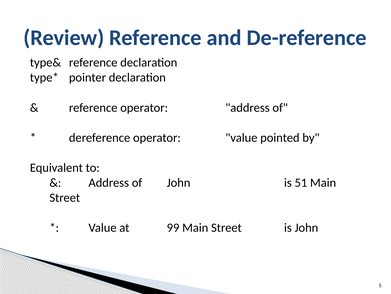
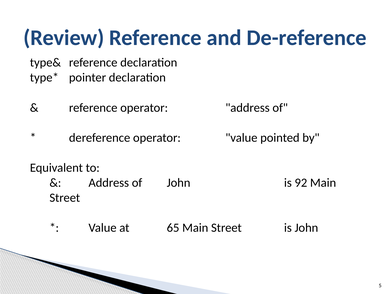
51: 51 -> 92 (301, 182)
99: 99 -> 65 (173, 227)
